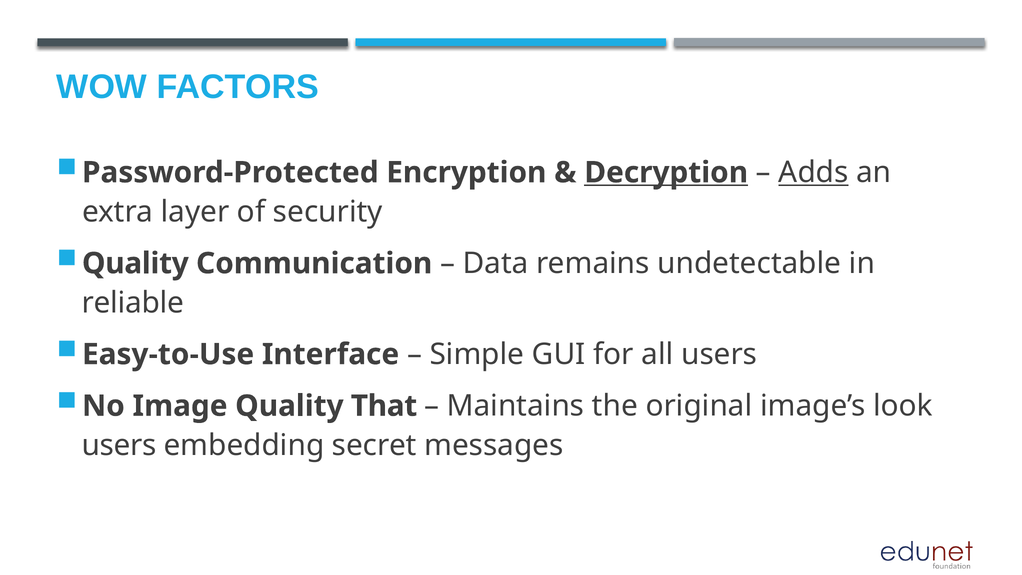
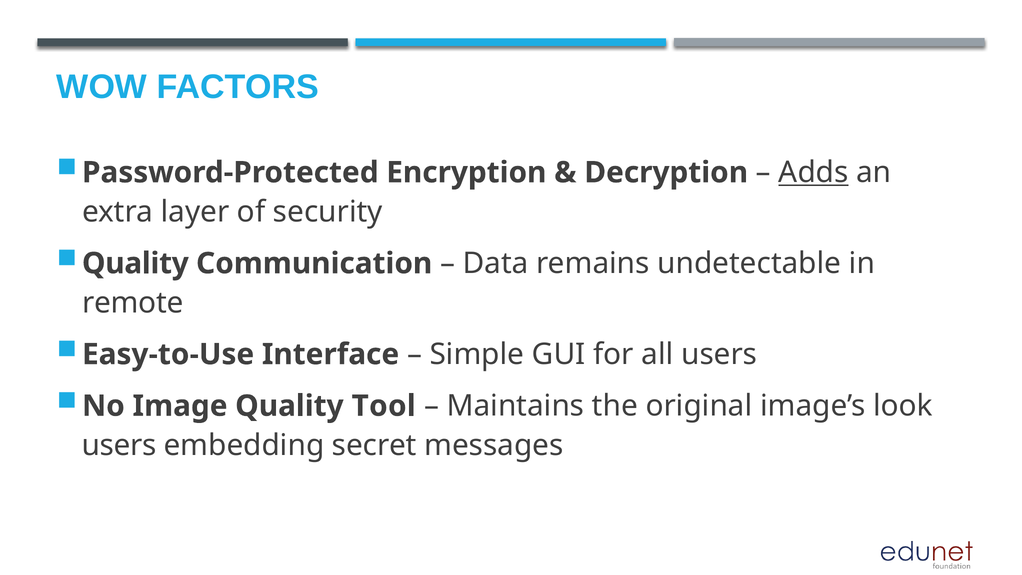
Decryption underline: present -> none (666, 172)
reliable: reliable -> remote (133, 303)
That: That -> Tool (384, 406)
